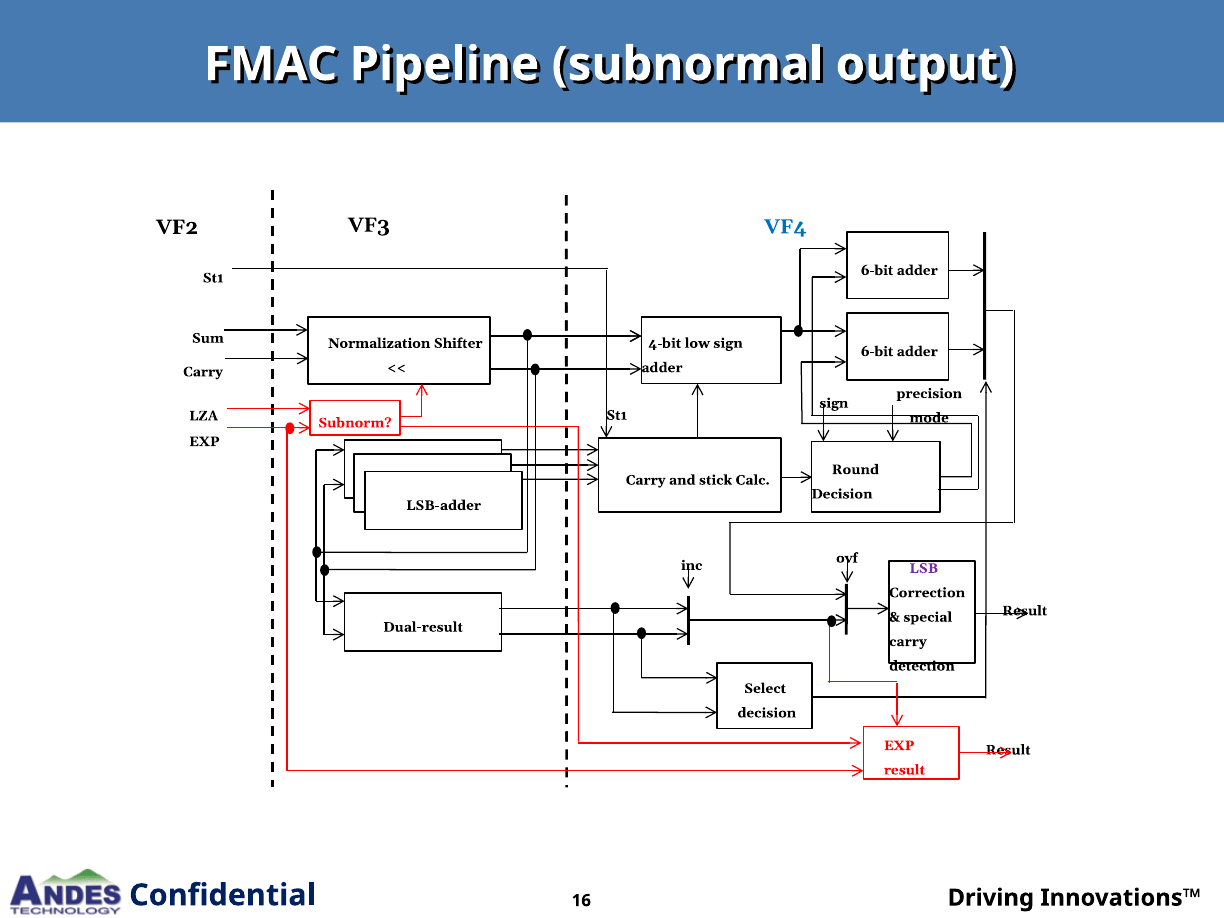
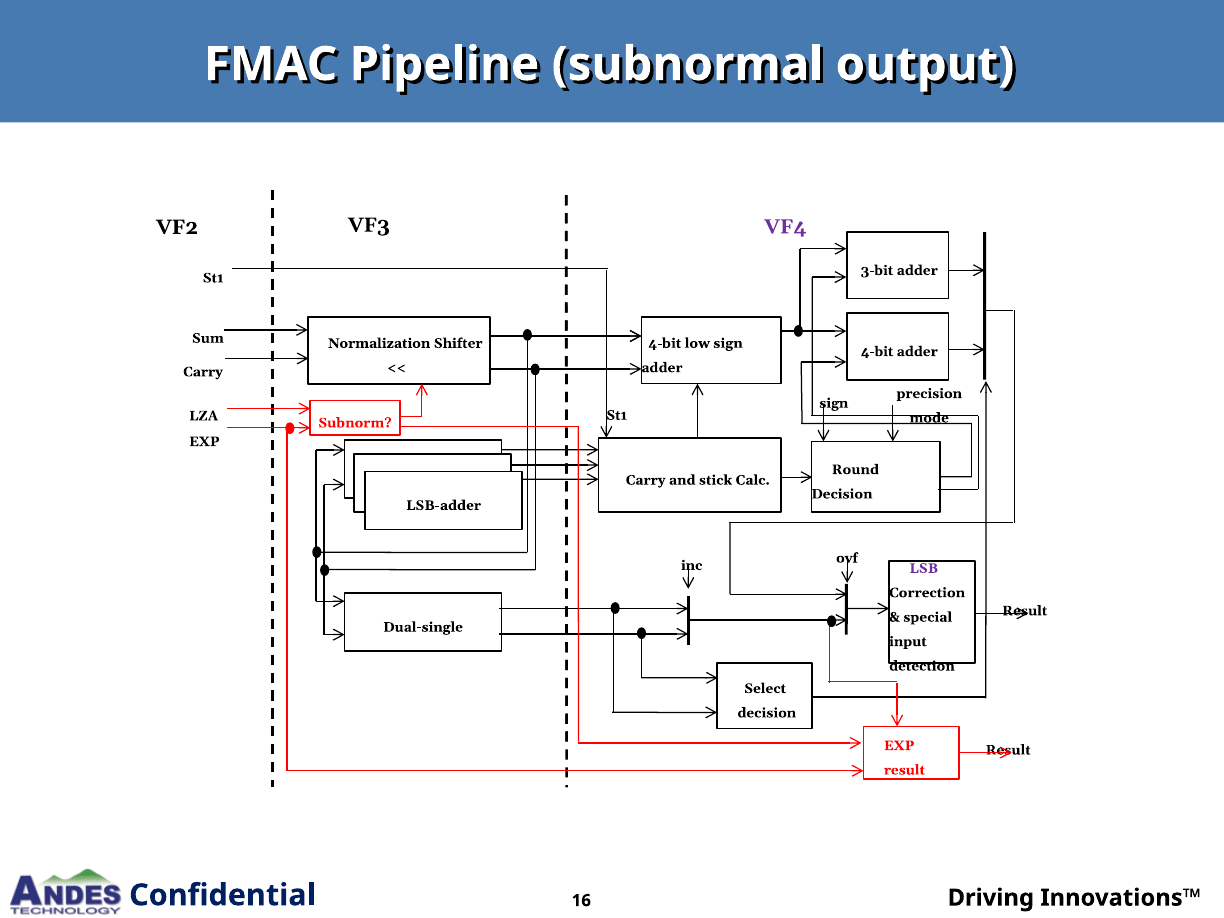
VF4 colour: blue -> purple (785, 227)
6-bit: 6-bit -> 3-bit (877, 270)
6-bit: 6-bit -> 4-bit (877, 352)
Dual-result: Dual-result -> Dual-single (423, 627)
carry: carry -> input (908, 642)
